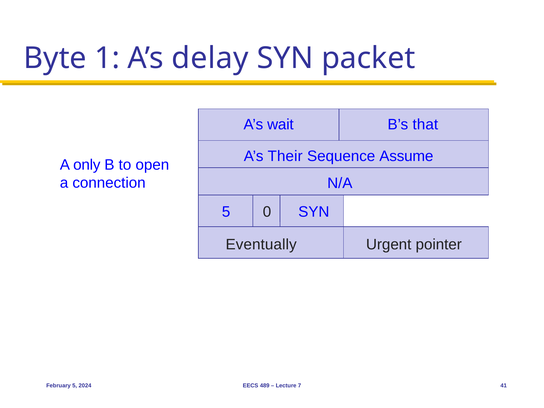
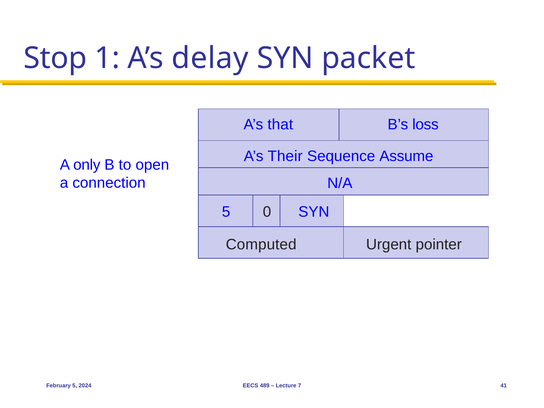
Byte: Byte -> Stop (55, 58)
wait: wait -> that (280, 124)
that: that -> loss (426, 124)
Eventually: Eventually -> Computed (261, 245)
